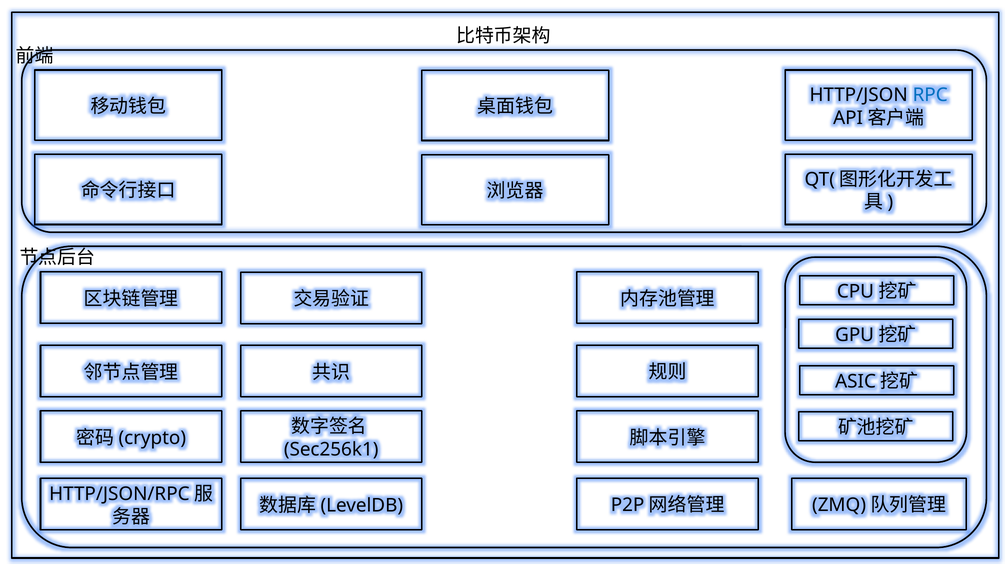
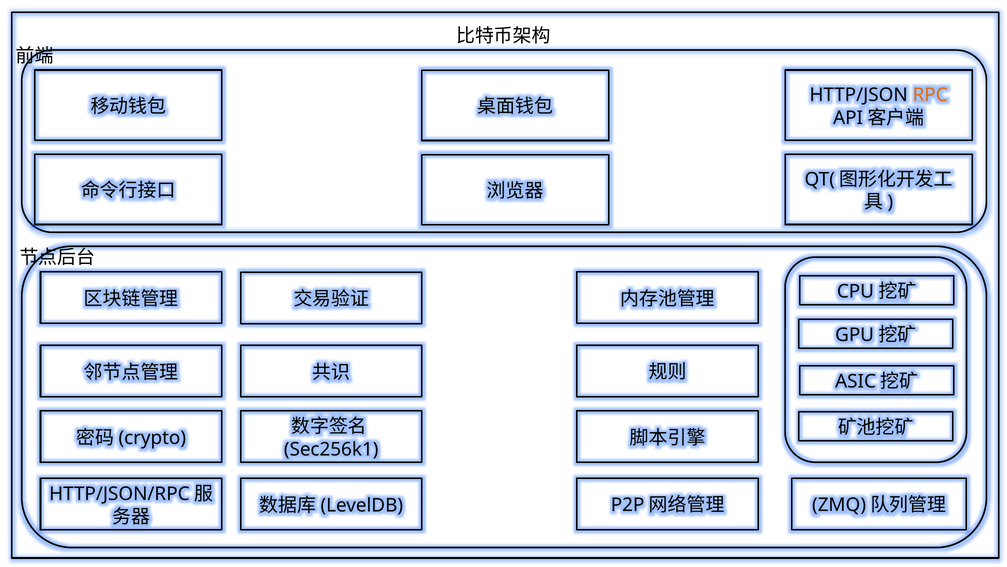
RPC colour: blue -> orange (930, 95)
